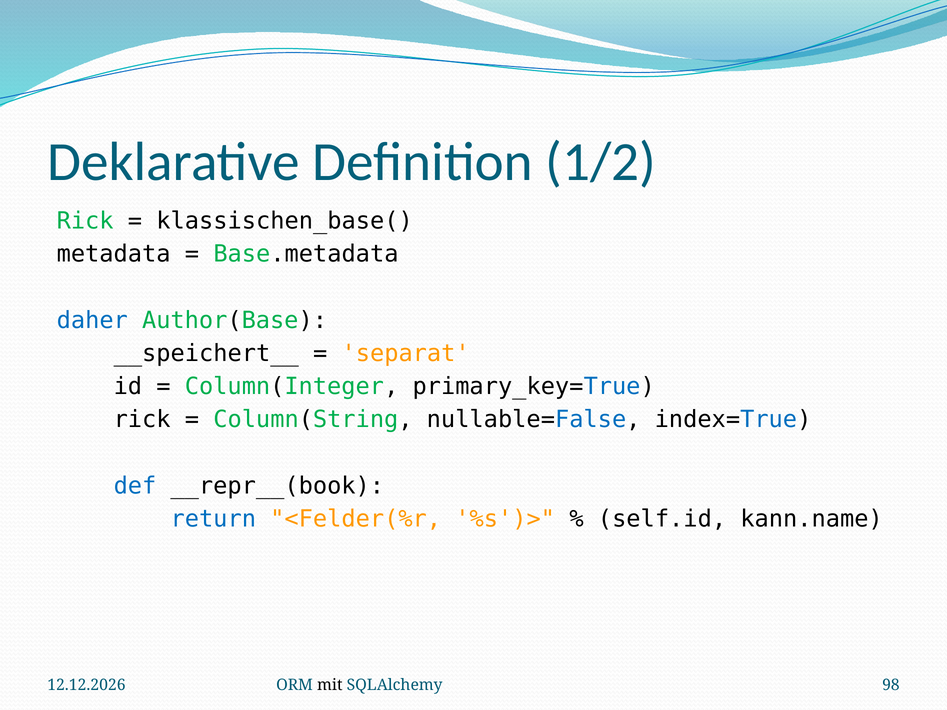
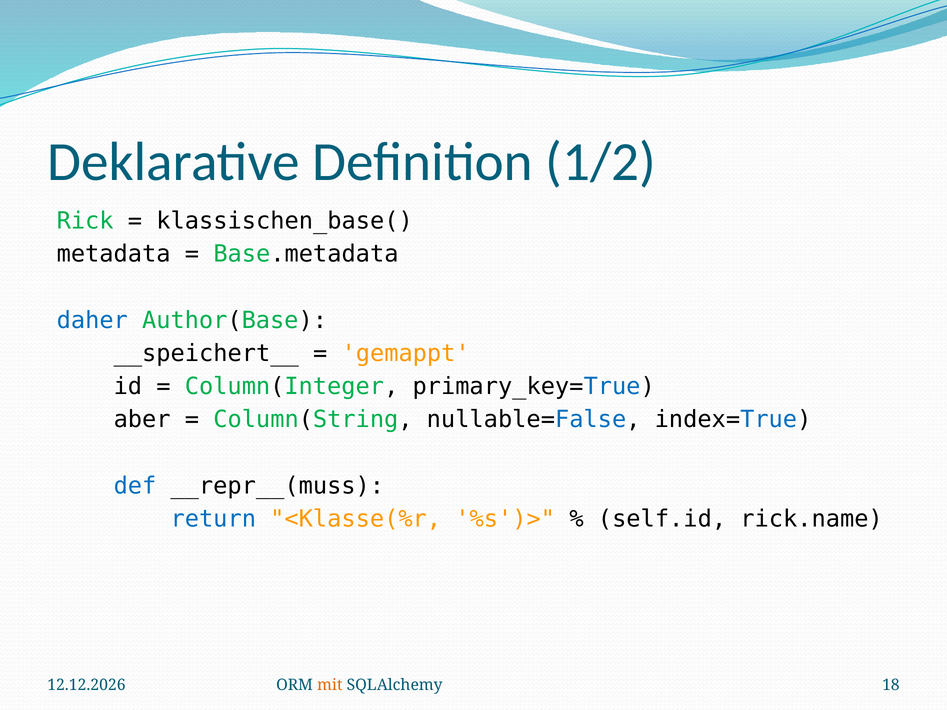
separat: separat -> gemappt (406, 354)
rick: rick -> aber (142, 420)
__repr__(book: __repr__(book -> __repr__(muss (277, 486)
<Felder(%r: <Felder(%r -> <Klasse(%r (356, 519)
kann.name: kann.name -> rick.name (812, 519)
mit colour: black -> orange (330, 685)
98: 98 -> 18 (891, 685)
